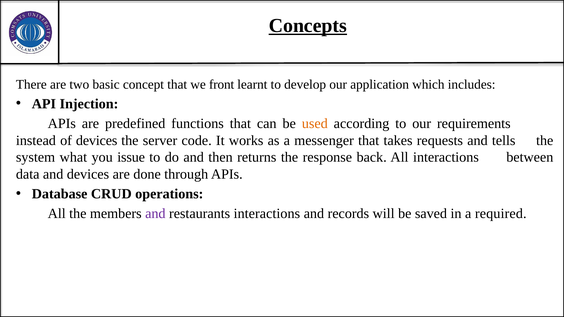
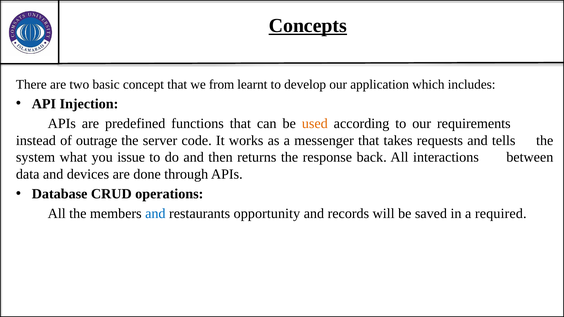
front: front -> from (222, 85)
of devices: devices -> outrage (97, 140)
and colour: purple -> blue (155, 214)
restaurants interactions: interactions -> opportunity (267, 214)
